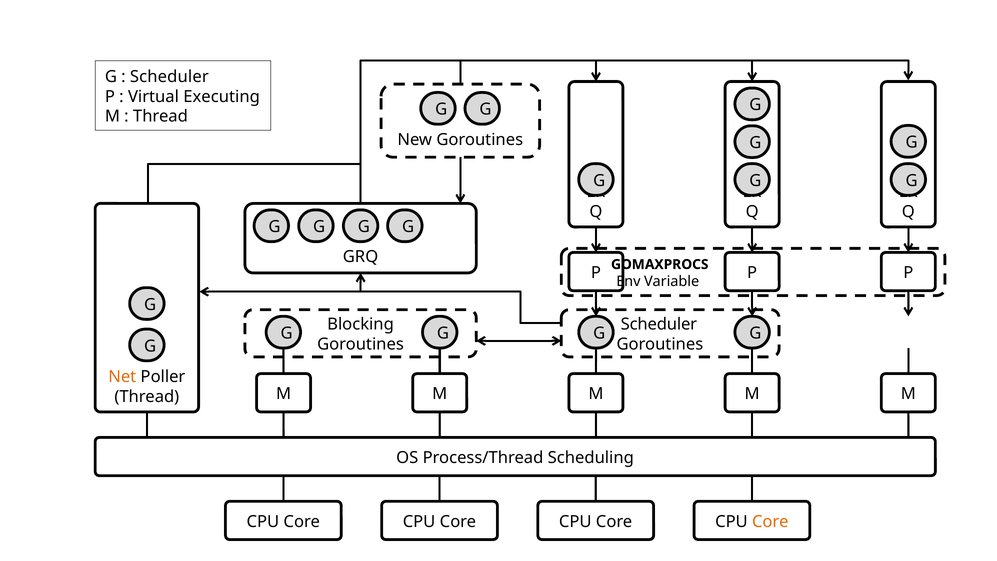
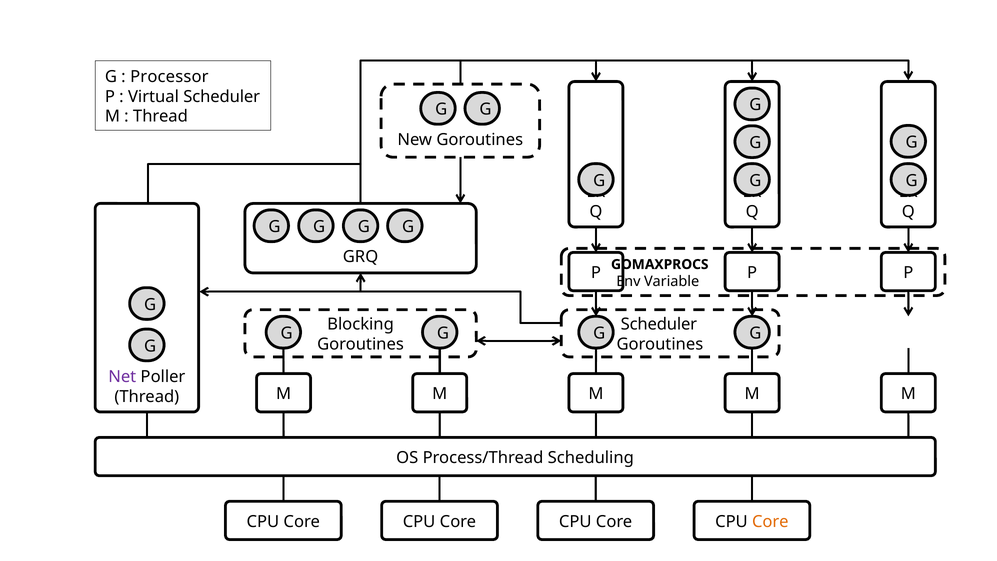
Scheduler: Scheduler -> Processor (169, 77)
Virtual Executing: Executing -> Scheduler (222, 96)
Net colour: orange -> purple (122, 377)
